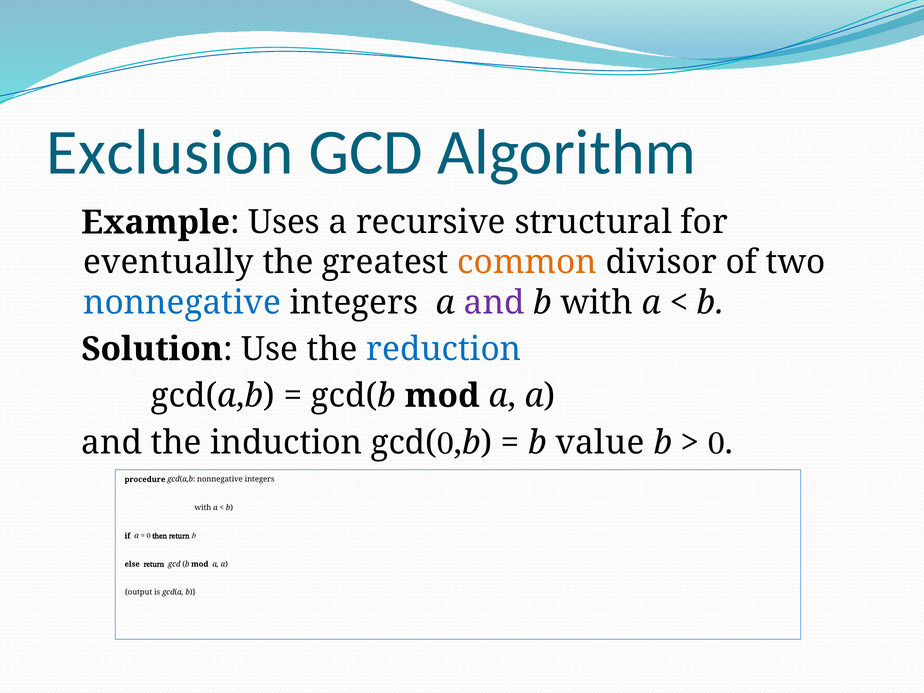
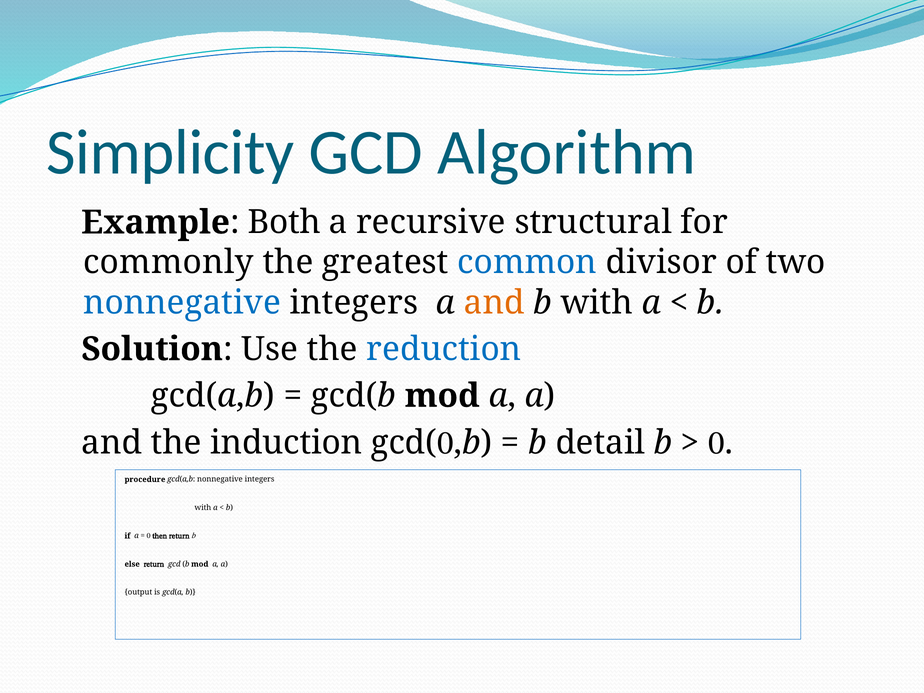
Exclusion: Exclusion -> Simplicity (170, 153)
Uses: Uses -> Both (284, 222)
eventually: eventually -> commonly (168, 262)
common colour: orange -> blue (527, 262)
and colour: purple -> orange (494, 302)
value: value -> detail (600, 443)
